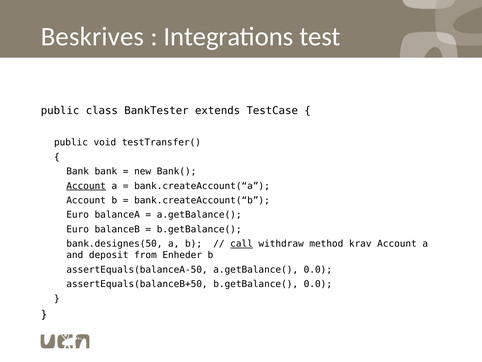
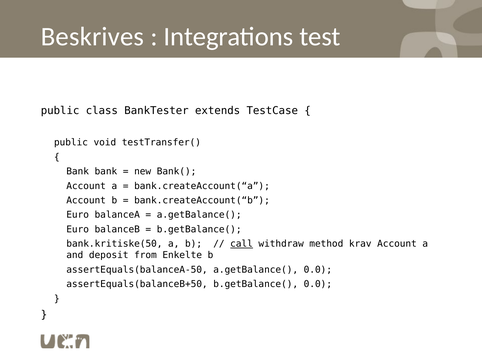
Account underline: present -> none (86, 186)
bank.designes(50: bank.designes(50 -> bank.kritiske(50 (114, 244)
Enheder: Enheder -> Enkelte (182, 255)
